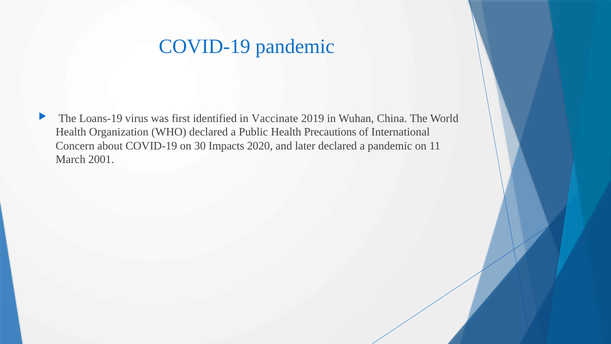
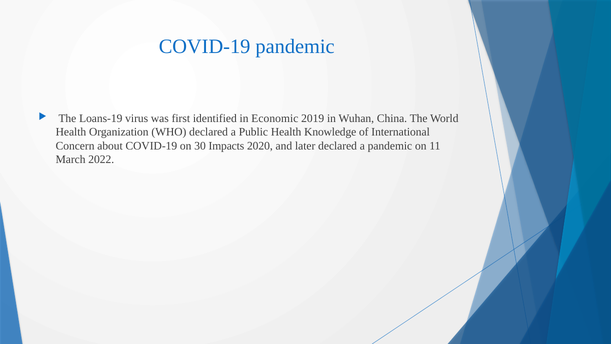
Vaccinate: Vaccinate -> Economic (275, 118)
Precautions: Precautions -> Knowledge (330, 132)
2001: 2001 -> 2022 (101, 159)
